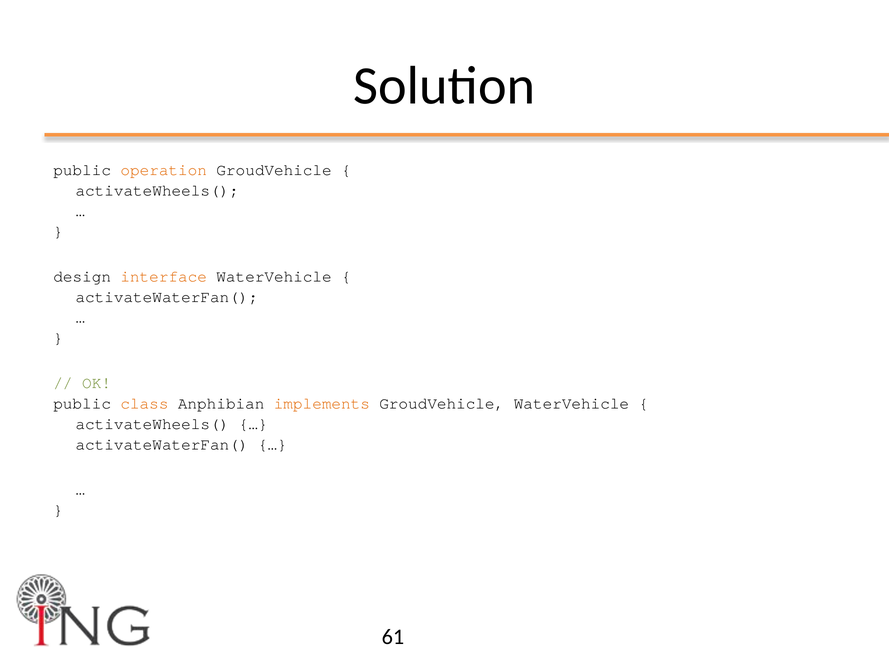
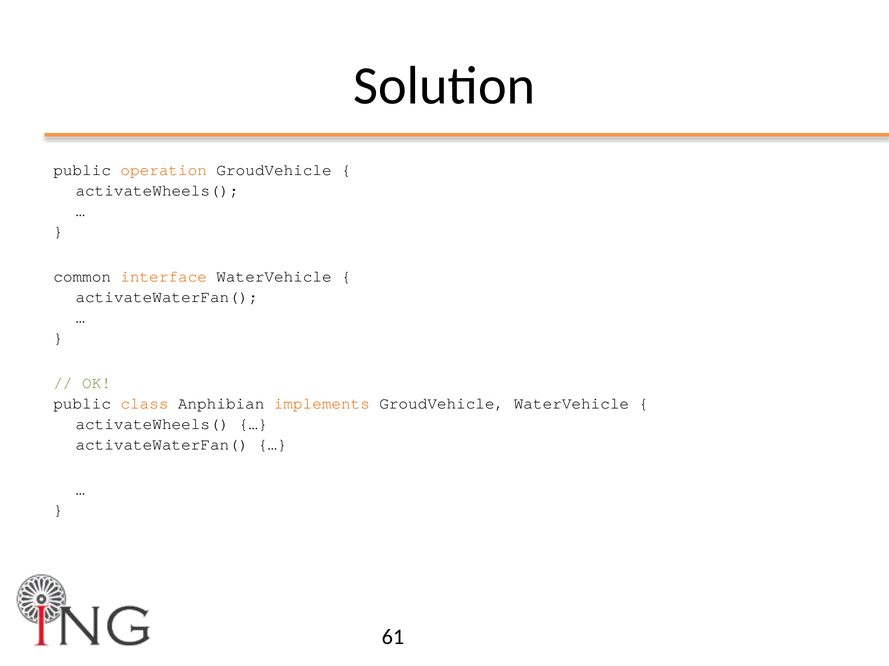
design: design -> common (82, 277)
